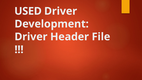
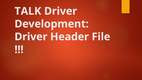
USED: USED -> TALK (28, 11)
